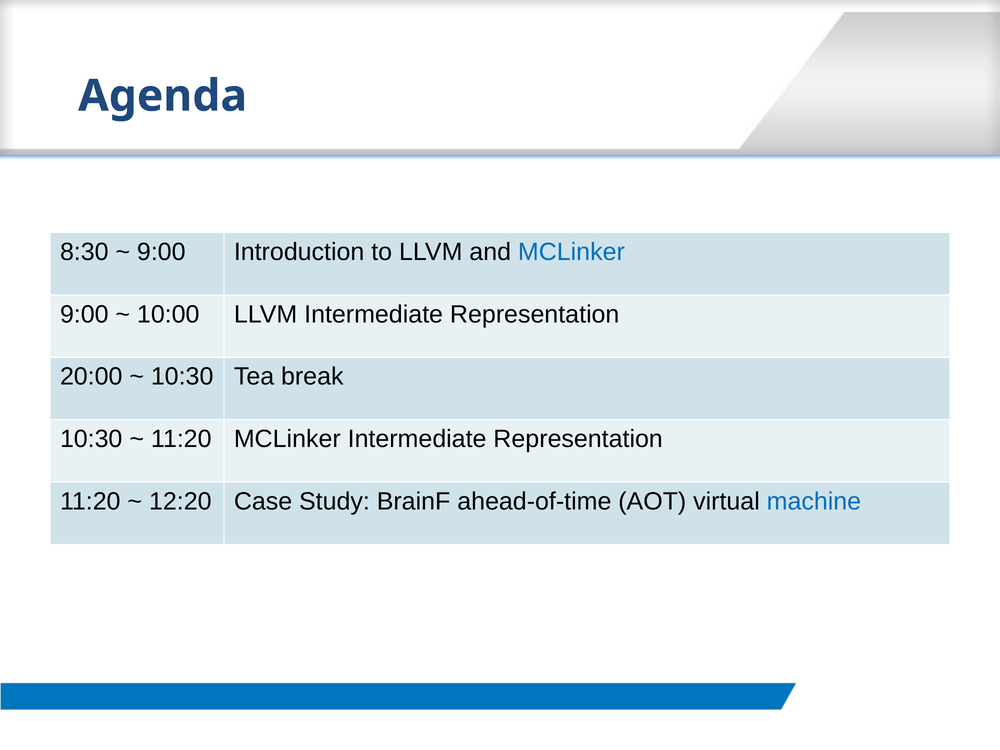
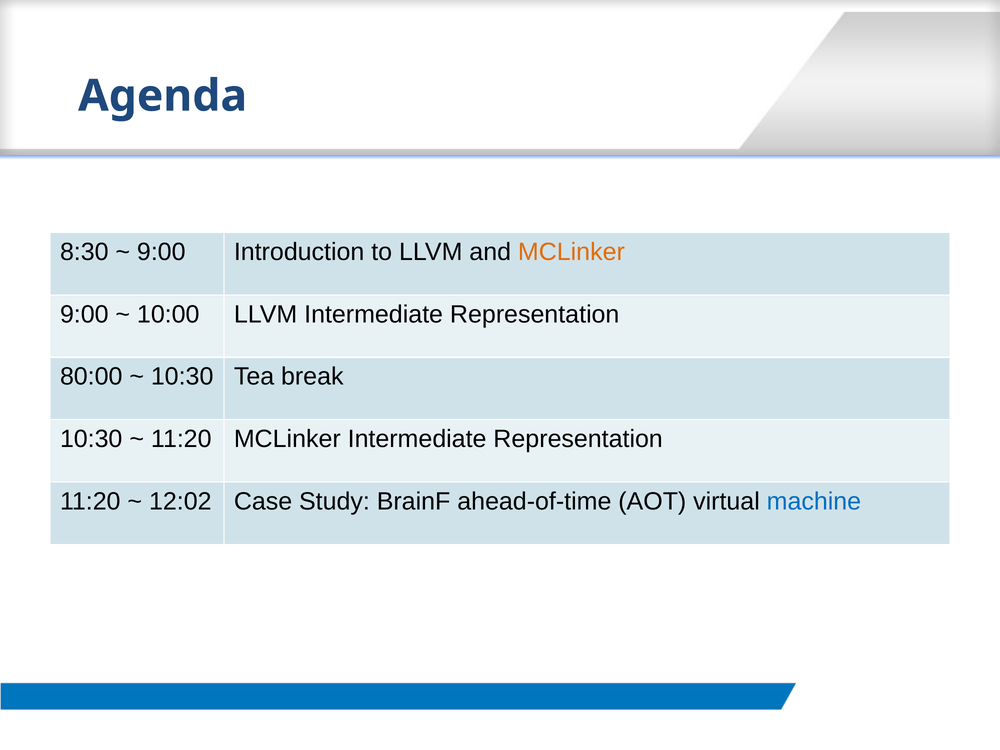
MCLinker colour: blue -> orange (571, 252)
20:00: 20:00 -> 80:00 (91, 377)
12:20: 12:20 -> 12:02 (180, 501)
